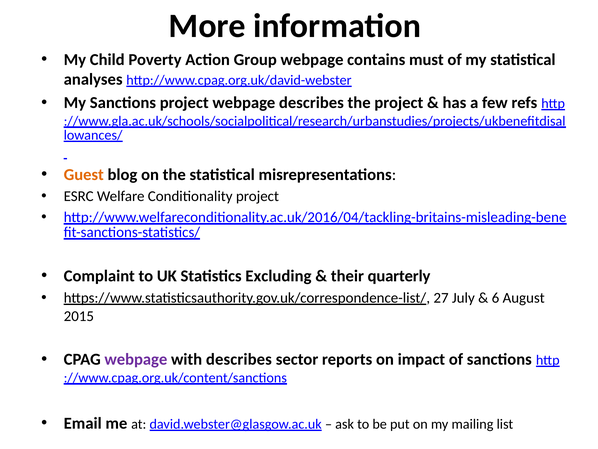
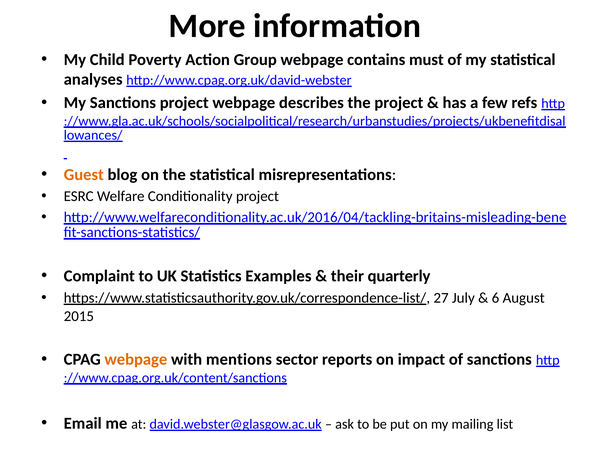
Excluding: Excluding -> Examples (278, 276)
webpage colour: purple -> orange (136, 359)
with describes: describes -> mentions (239, 359)
